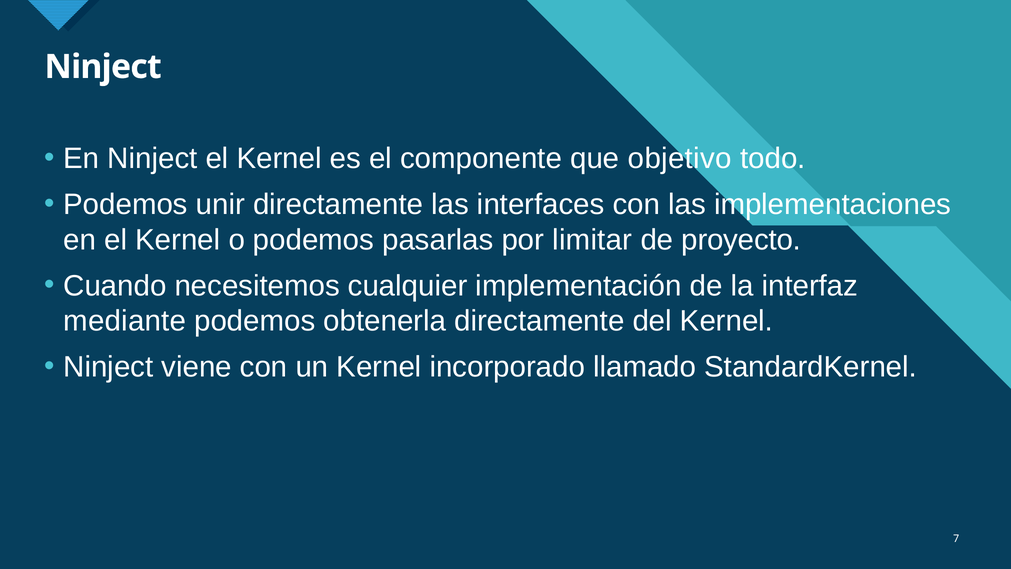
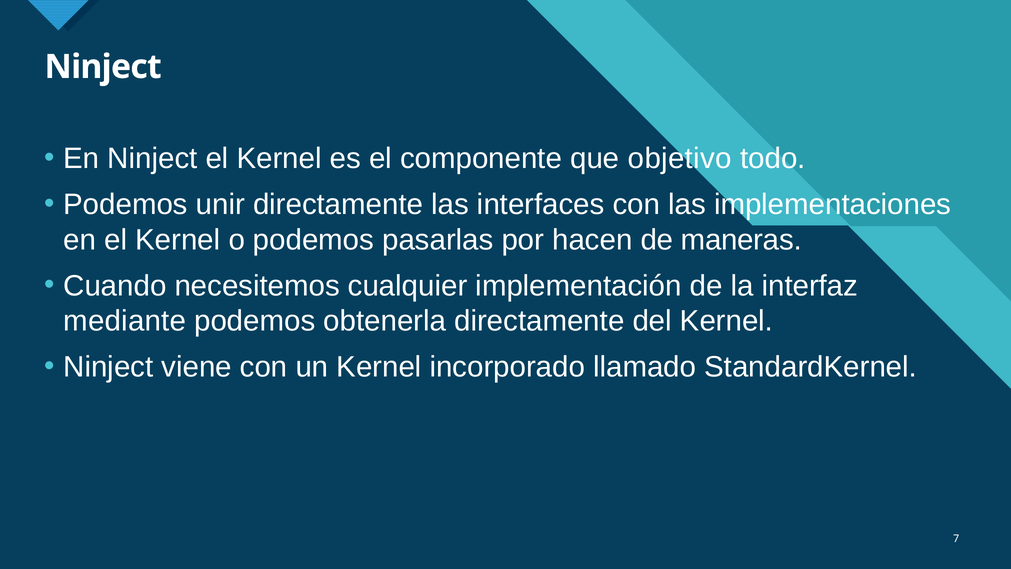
limitar: limitar -> hacen (592, 240)
proyecto: proyecto -> maneras (741, 240)
